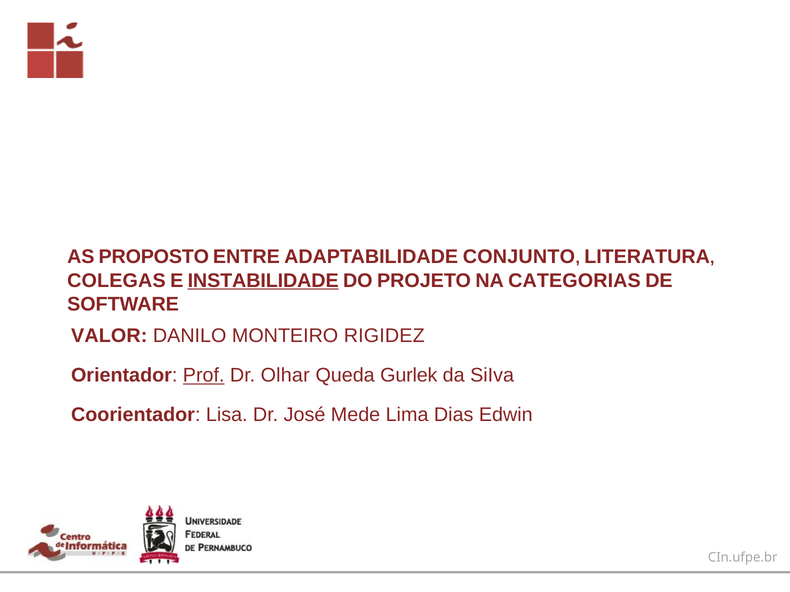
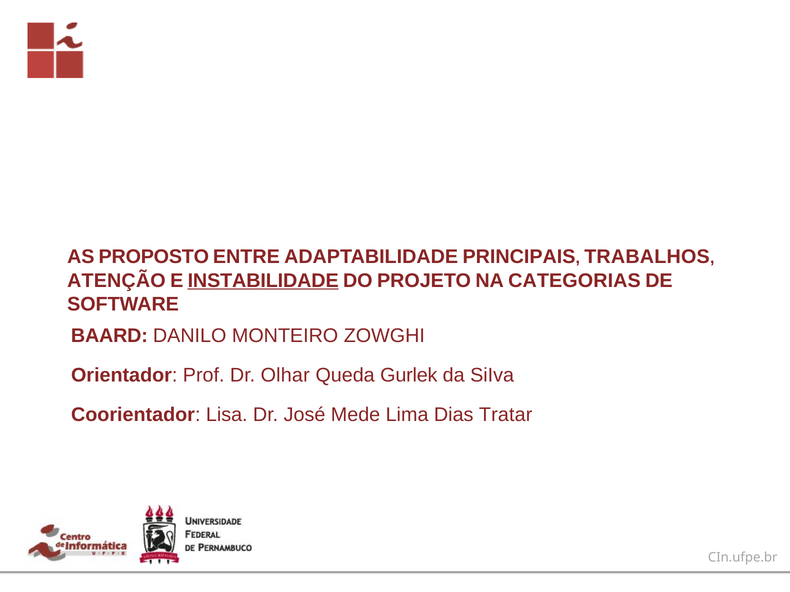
CONJUNTO: CONJUNTO -> PRINCIPAIS (519, 257)
LITERATURA: LITERATURA -> TRABALHOS (647, 257)
COLEGAS: COLEGAS -> ATENÇÃO (116, 281)
VALOR: VALOR -> BAARD (109, 336)
RIGIDEZ: RIGIDEZ -> ZOWGHI (384, 336)
Prof underline: present -> none (204, 376)
Edwin: Edwin -> Tratar (506, 415)
